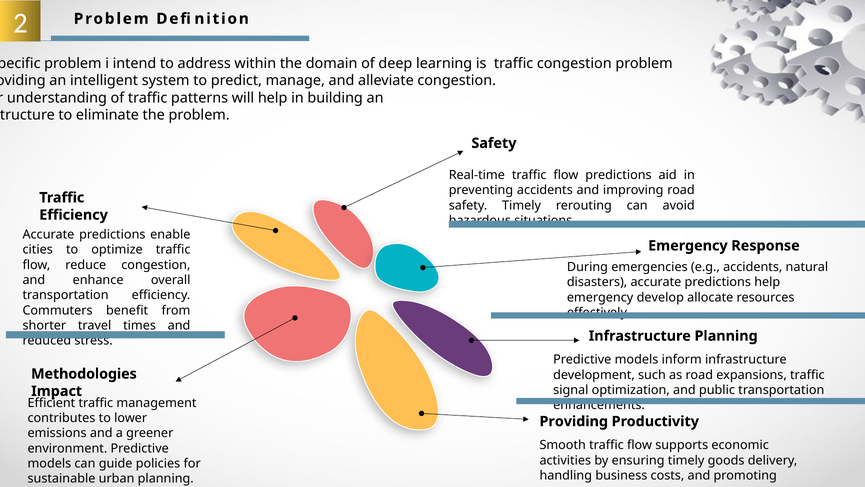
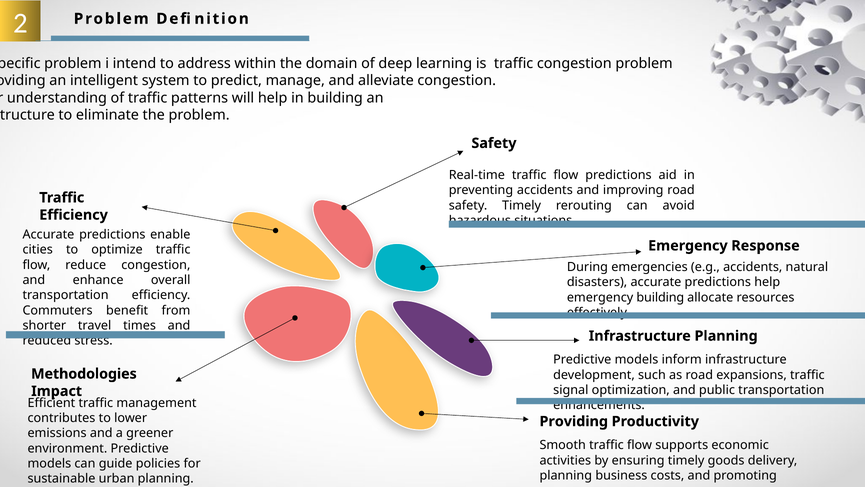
emergency develop: develop -> building (660, 297)
handling: handling -> planning (566, 475)
